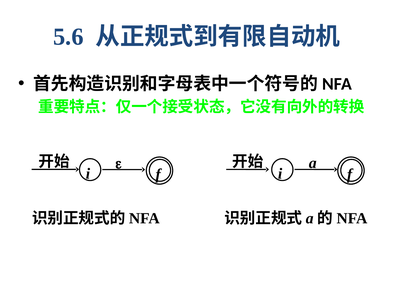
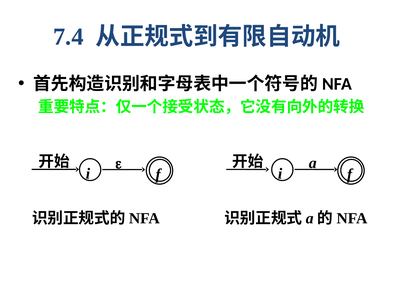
5.6: 5.6 -> 7.4 (68, 37)
